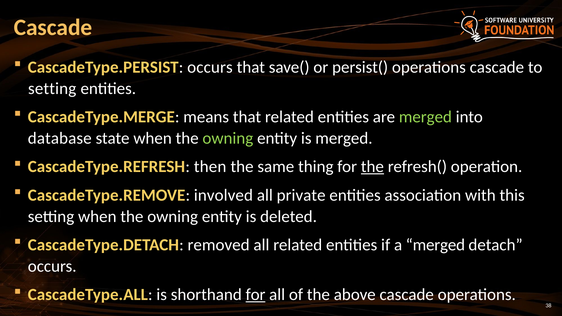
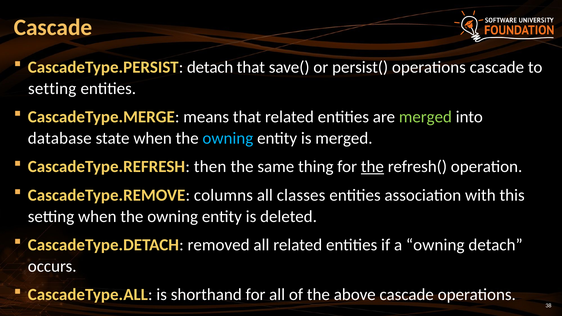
CascadeType.PERSIST occurs: occurs -> detach (210, 67)
owning colour: light green -> light blue (228, 138)
involved: involved -> columns (223, 195)
private: private -> classes (301, 195)
a merged: merged -> owning (435, 245)
for underline: present -> none (256, 295)
